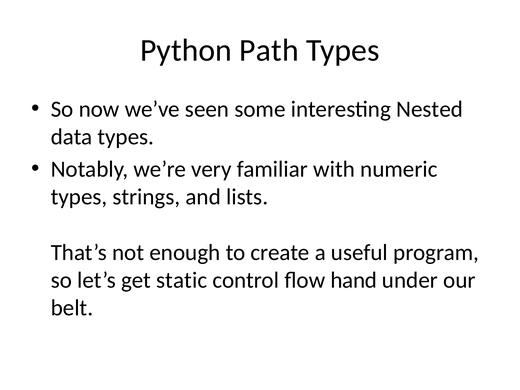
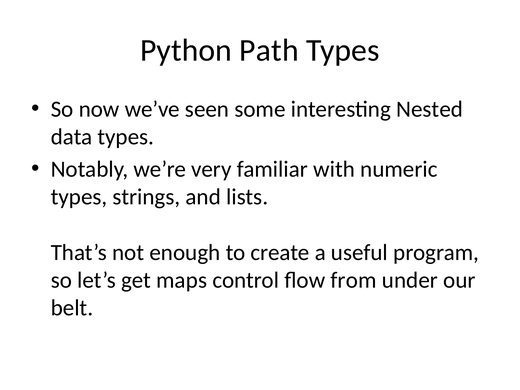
static: static -> maps (182, 280)
hand: hand -> from (354, 280)
